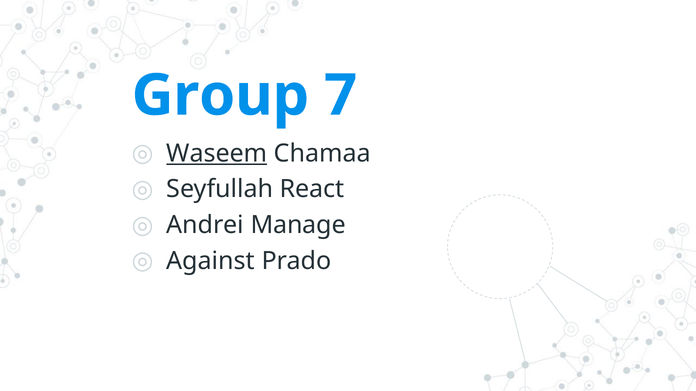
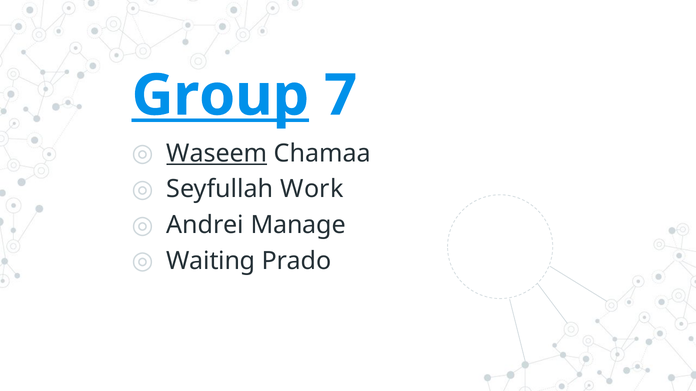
Group underline: none -> present (220, 96)
React: React -> Work (312, 189)
Against: Against -> Waiting (211, 261)
